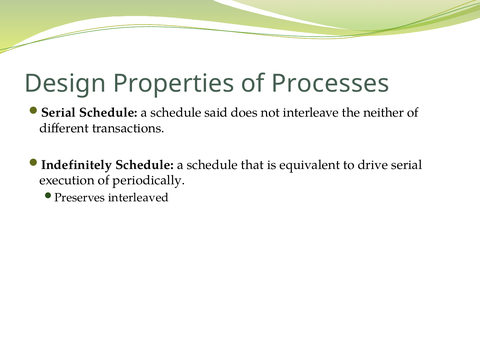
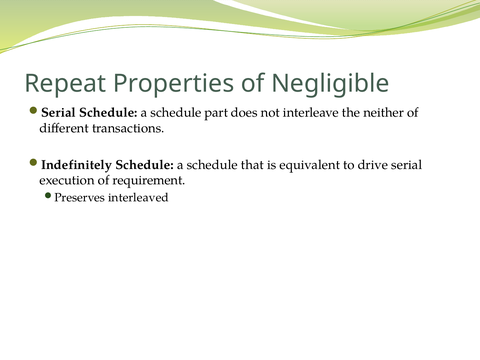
Design: Design -> Repeat (65, 84)
Processes: Processes -> Negligible (330, 84)
said: said -> part (216, 113)
periodically: periodically -> requirement (149, 180)
